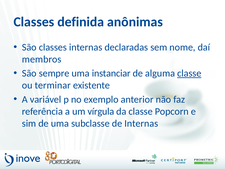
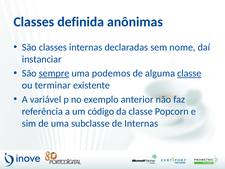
membros: membros -> instanciar (42, 59)
sempre underline: none -> present (54, 73)
instanciar: instanciar -> podemos (111, 73)
vírgula: vírgula -> código (101, 111)
